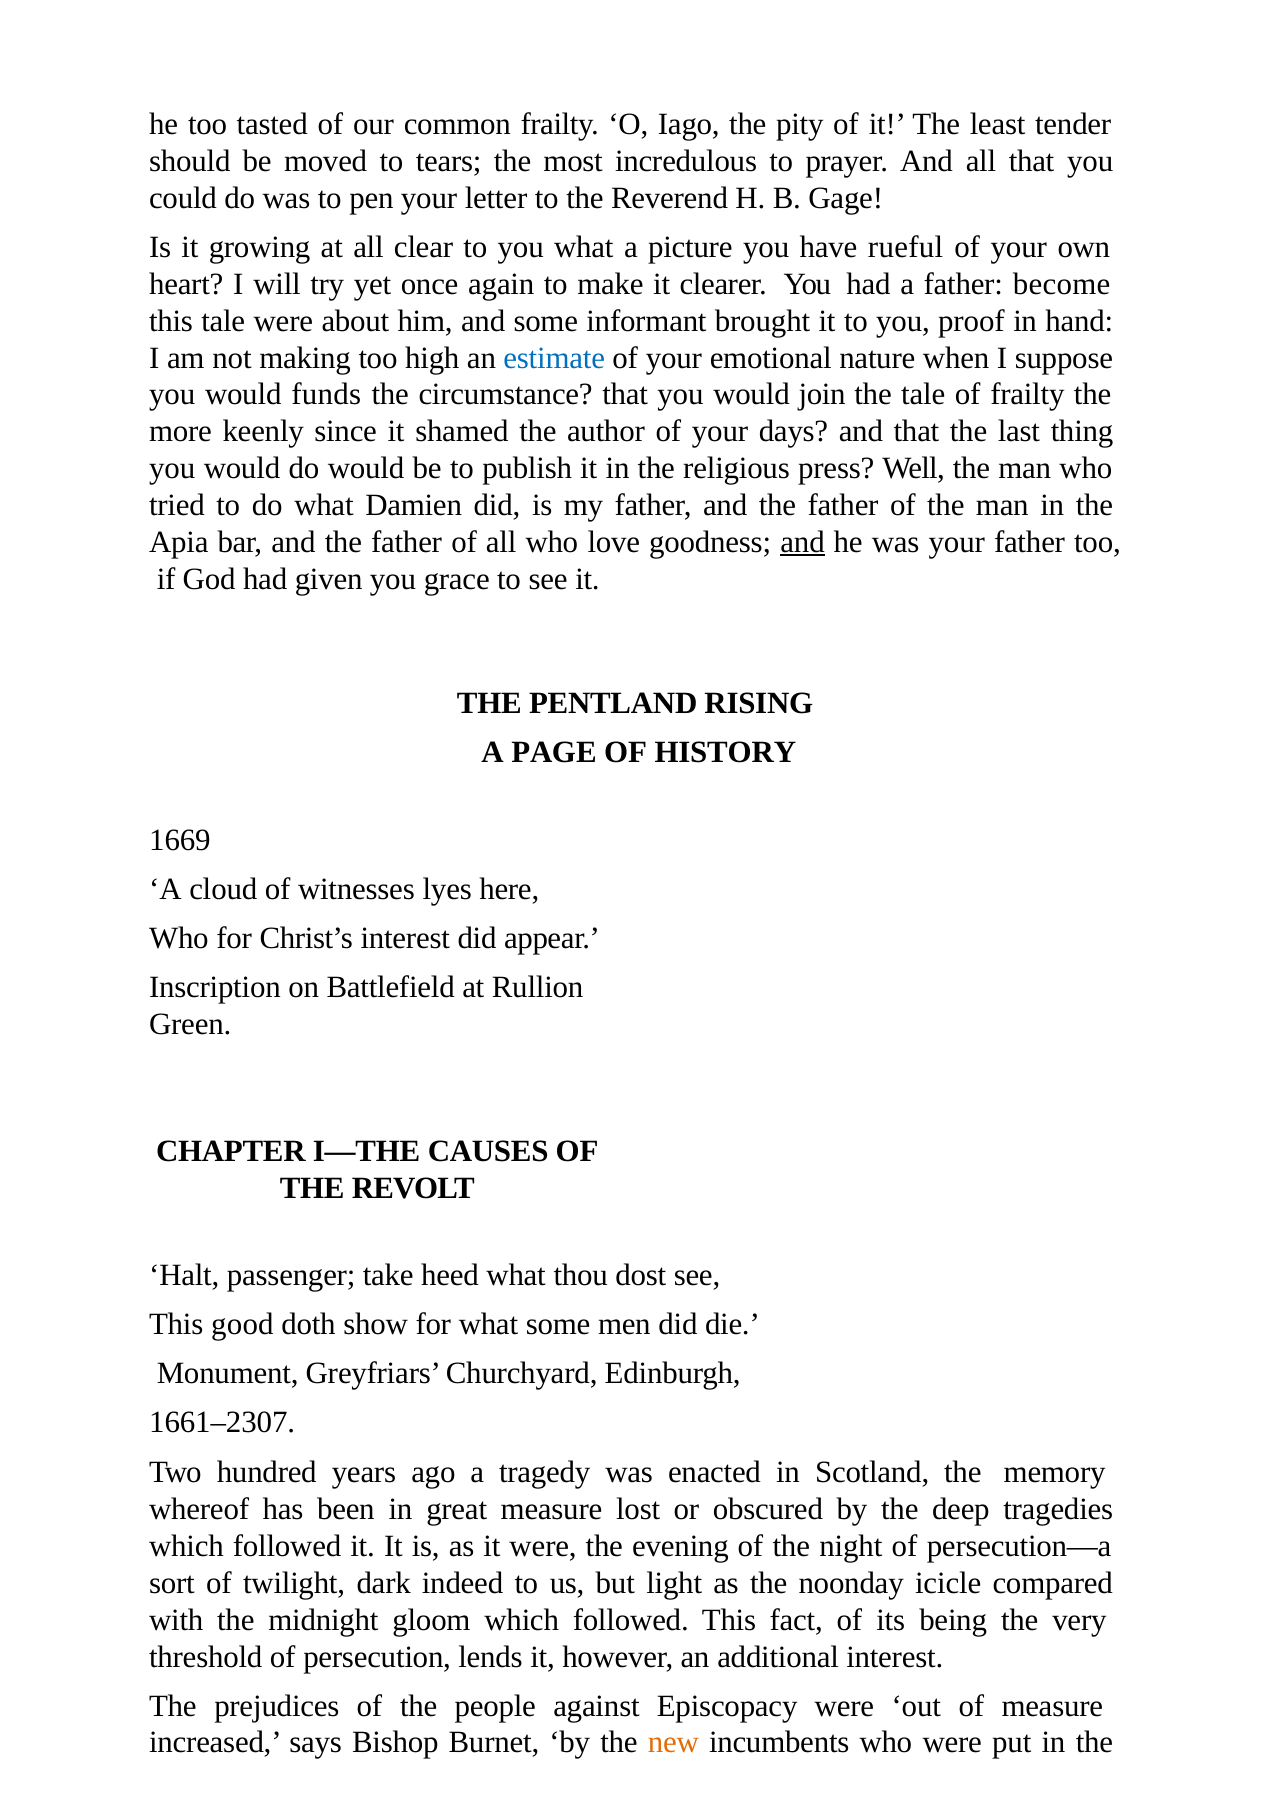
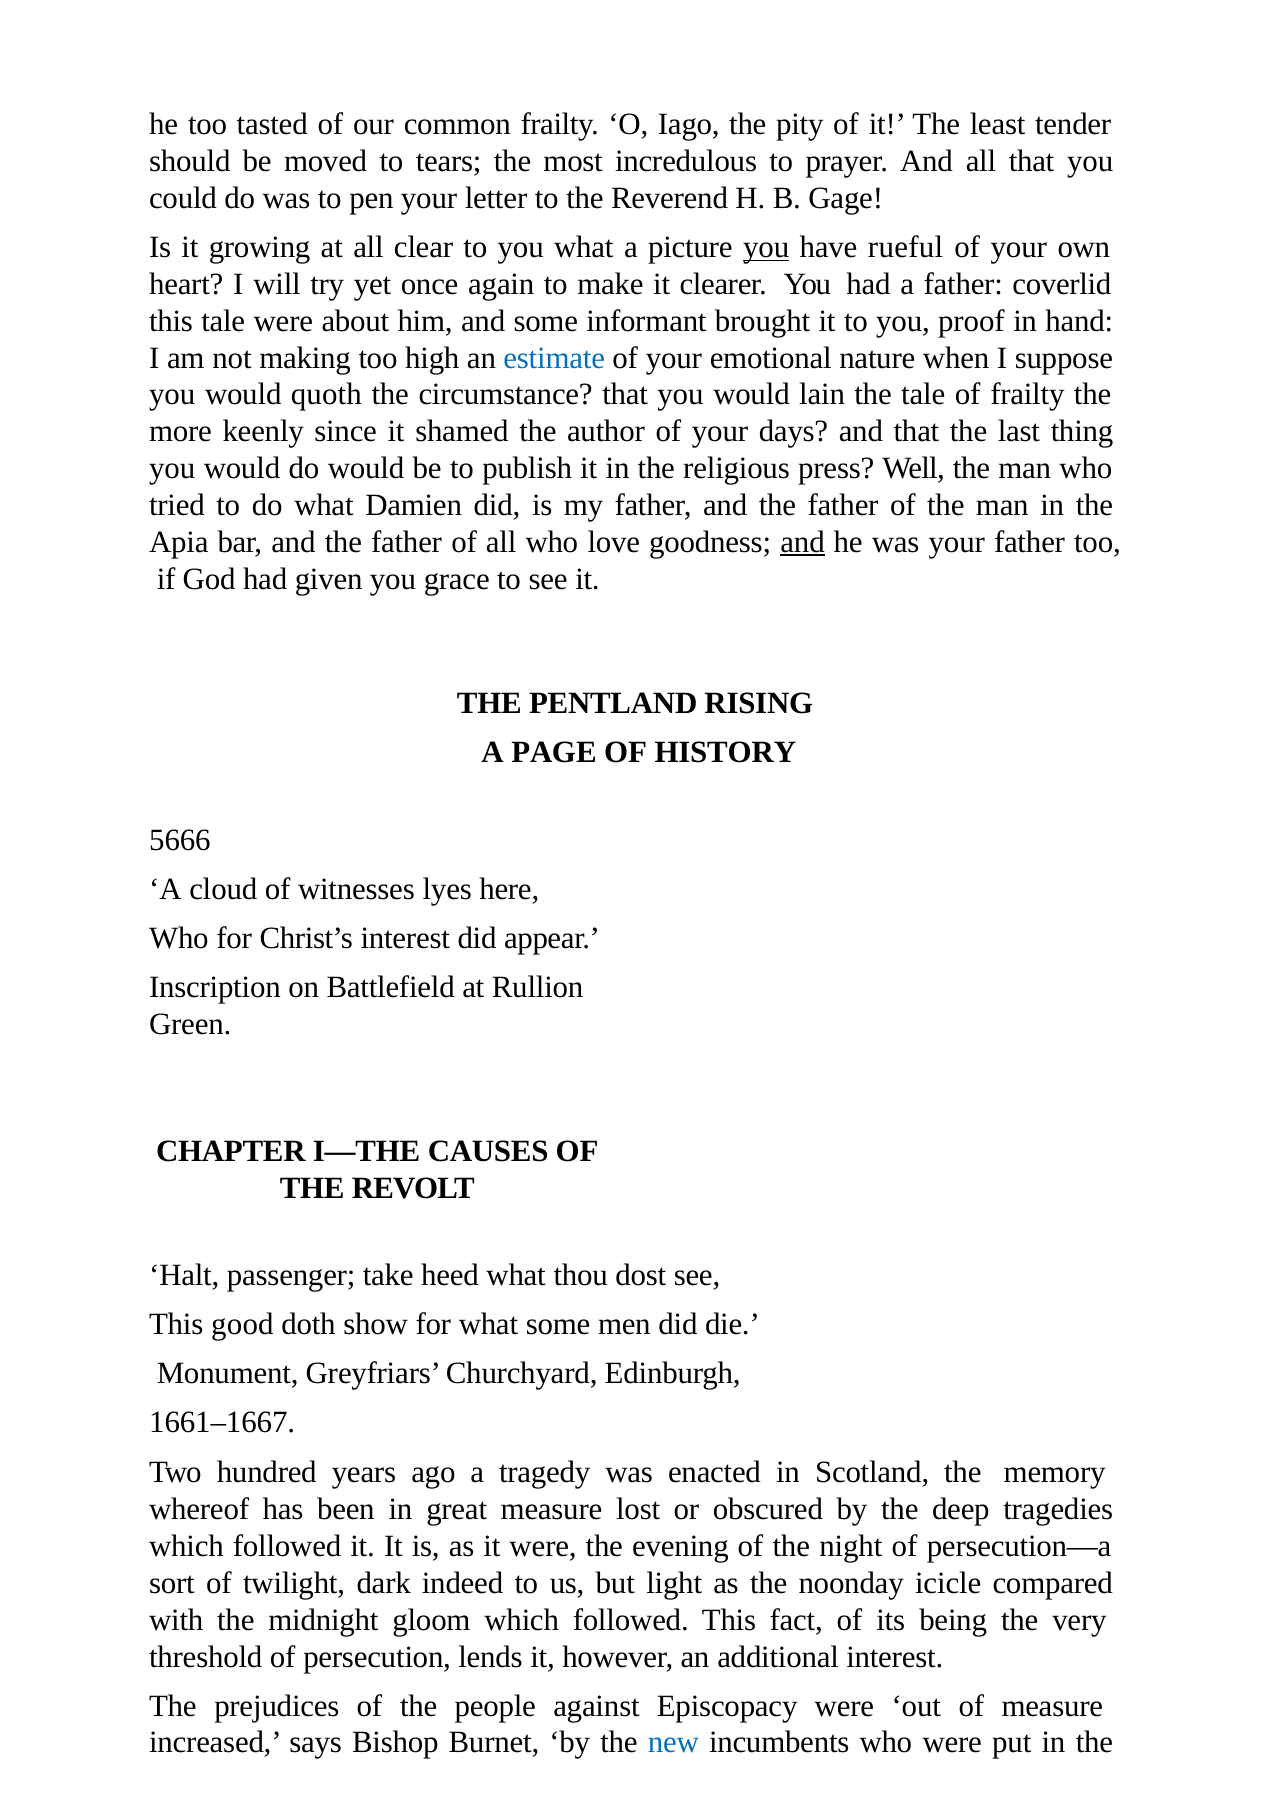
you underline: none -> present (766, 247)
become: become -> coverlid (1062, 284)
funds: funds -> quoth (326, 395)
join: join -> lain (822, 395)
1669: 1669 -> 5666 (180, 840)
1661–2307: 1661–2307 -> 1661–1667 (222, 1422)
new colour: orange -> blue (673, 1742)
